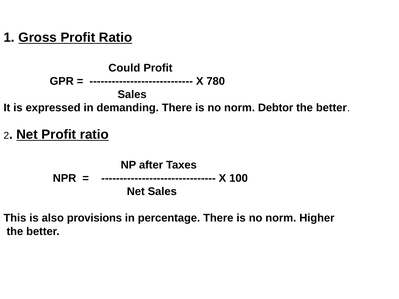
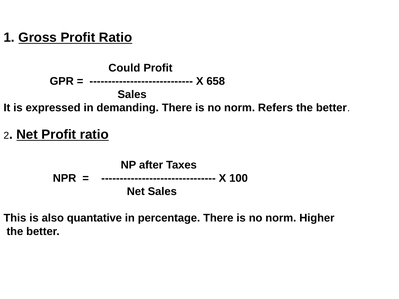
780: 780 -> 658 (216, 81)
Debtor: Debtor -> Refers (276, 108)
provisions: provisions -> quantative (94, 218)
